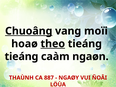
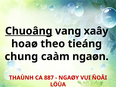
moïi: moïi -> xaây (96, 31)
theo underline: present -> none (53, 44)
tieáng: tieáng -> chung (21, 57)
